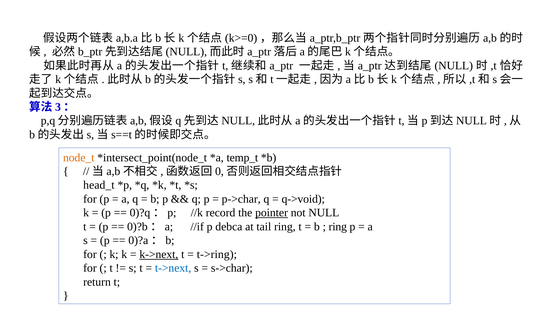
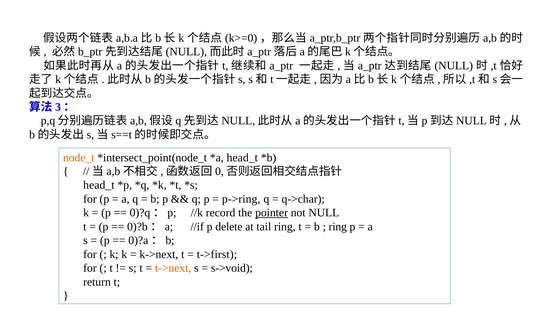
temp_t: temp_t -> head_t (242, 158)
p->char: p->char -> p->ring (241, 199)
q->void: q->void -> q->char (303, 199)
debca: debca -> delete (229, 227)
k->next underline: present -> none (159, 255)
t->ring: t->ring -> t->first (217, 255)
t->next colour: blue -> orange (173, 269)
s->char: s->char -> s->void (232, 269)
